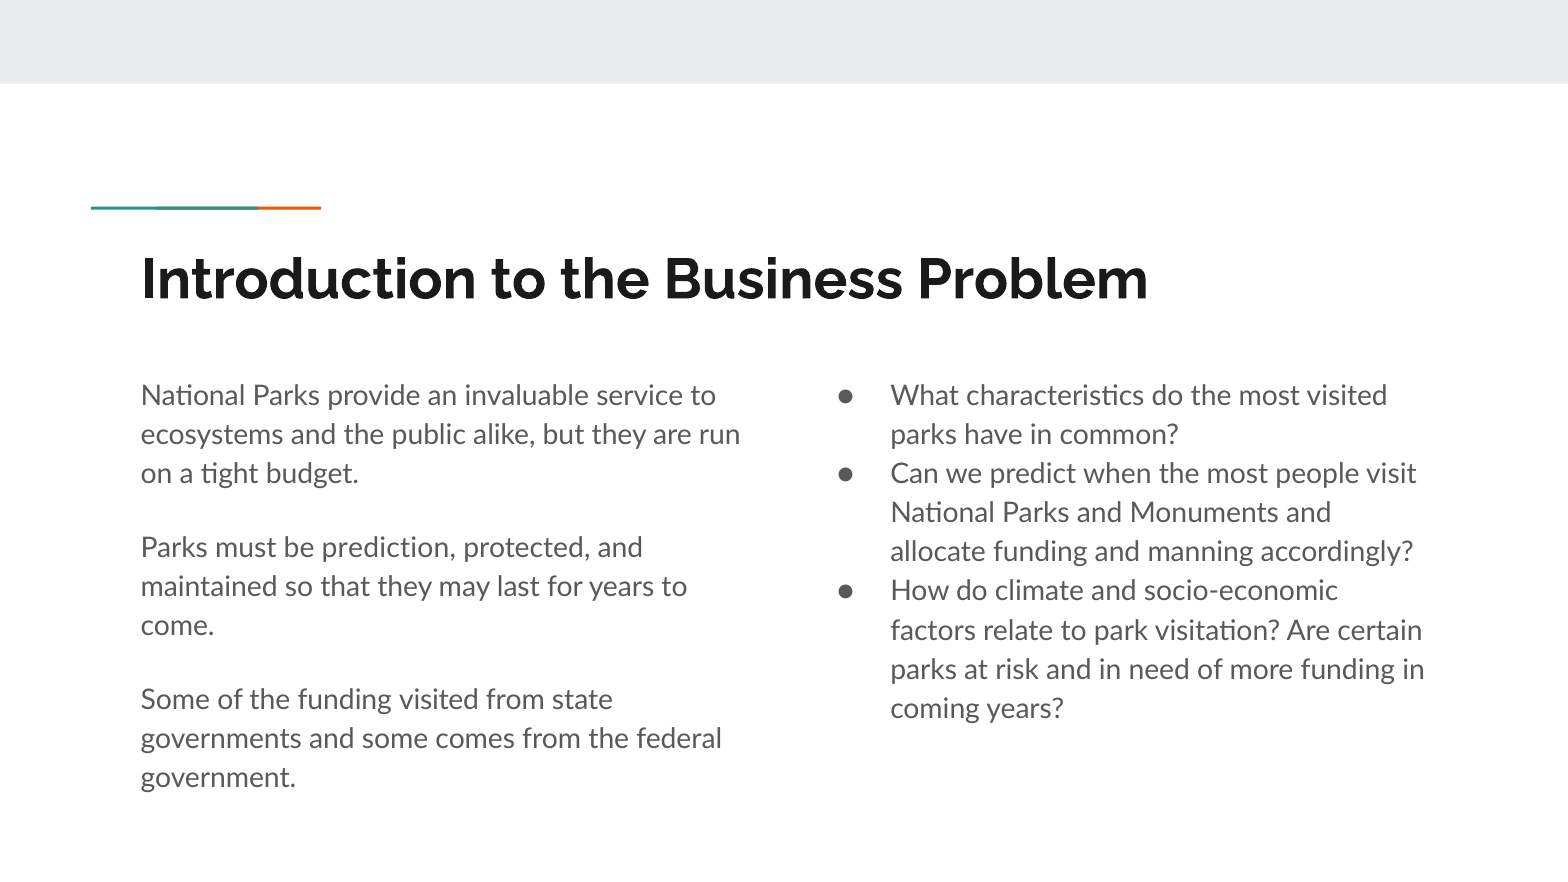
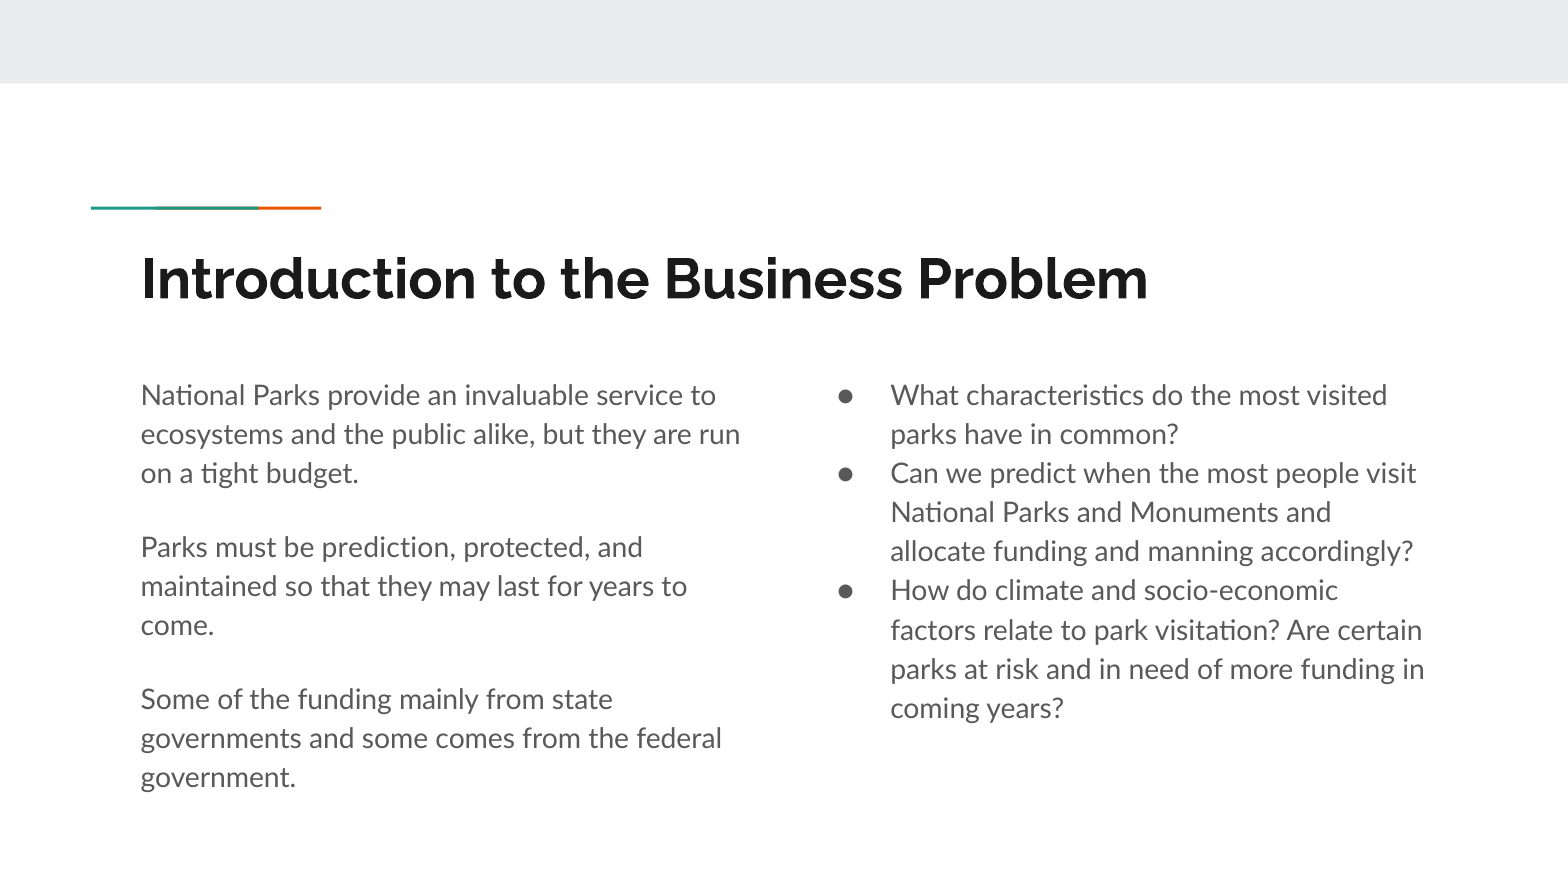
funding visited: visited -> mainly (439, 700)
